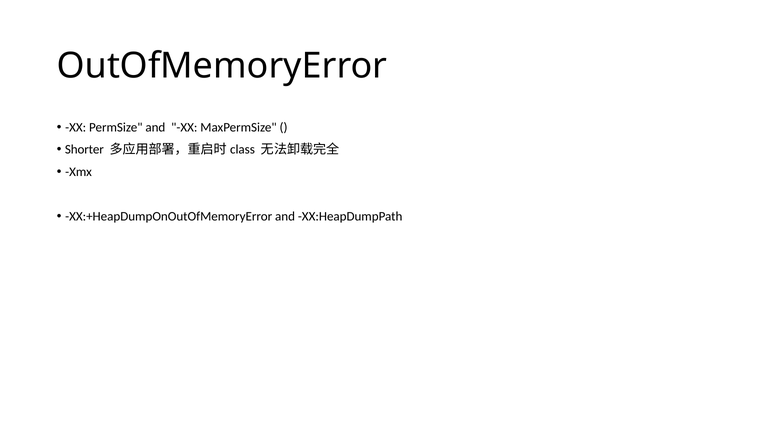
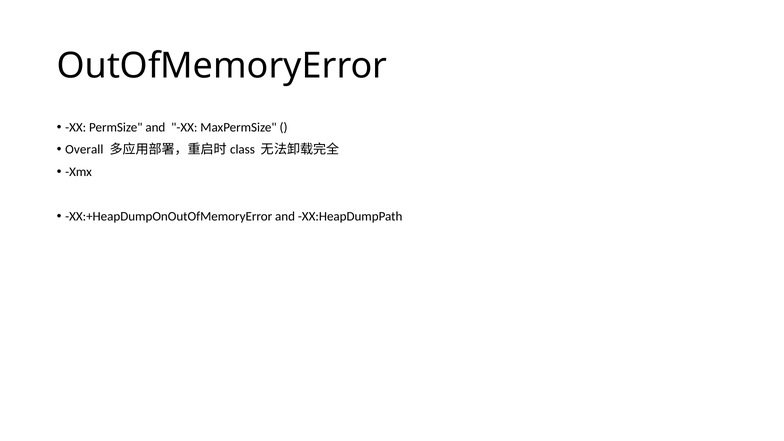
Shorter: Shorter -> Overall (84, 150)
